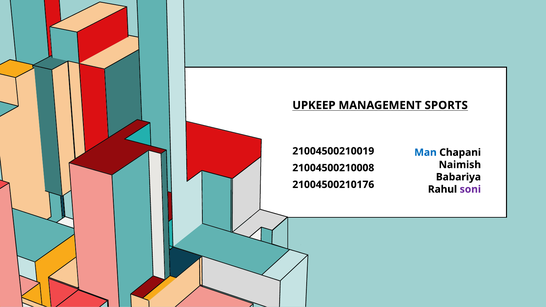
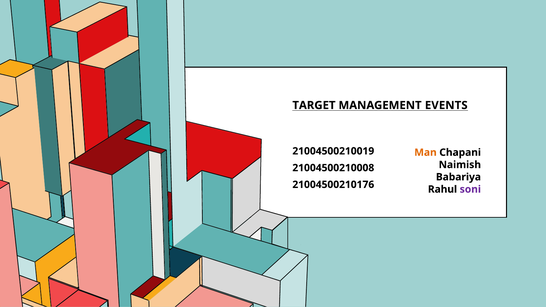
UPKEEP: UPKEEP -> TARGET (314, 105)
SPORTS: SPORTS -> EVENTS (446, 105)
Man colour: blue -> orange (425, 153)
